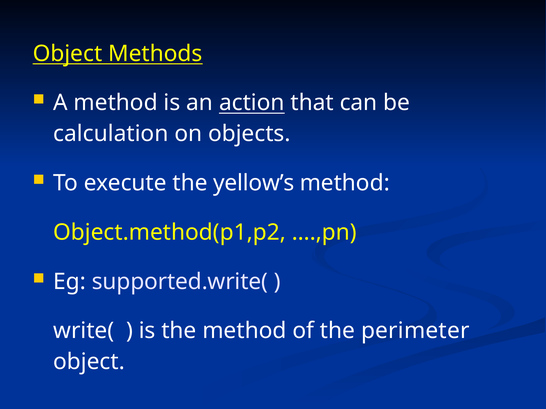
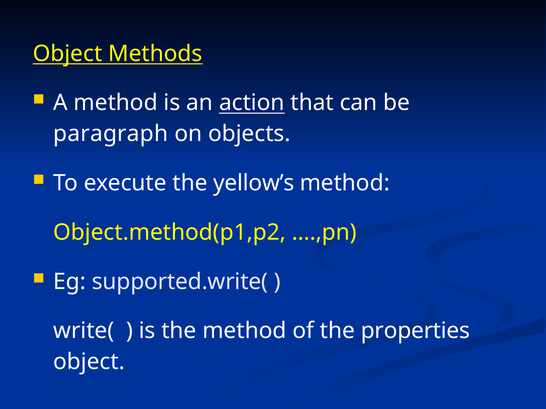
calculation: calculation -> paragraph (111, 134)
perimeter: perimeter -> properties (415, 331)
